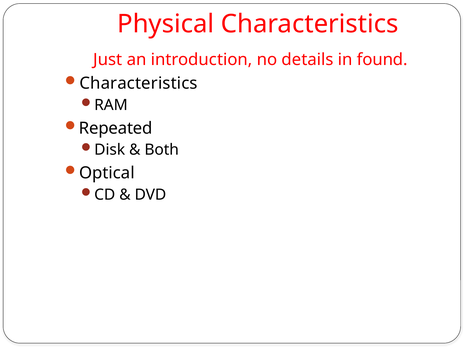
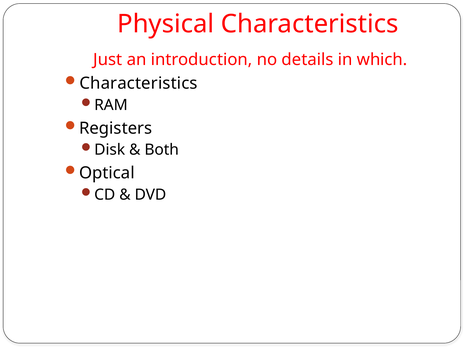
found: found -> which (382, 60)
Repeated: Repeated -> Registers (116, 128)
